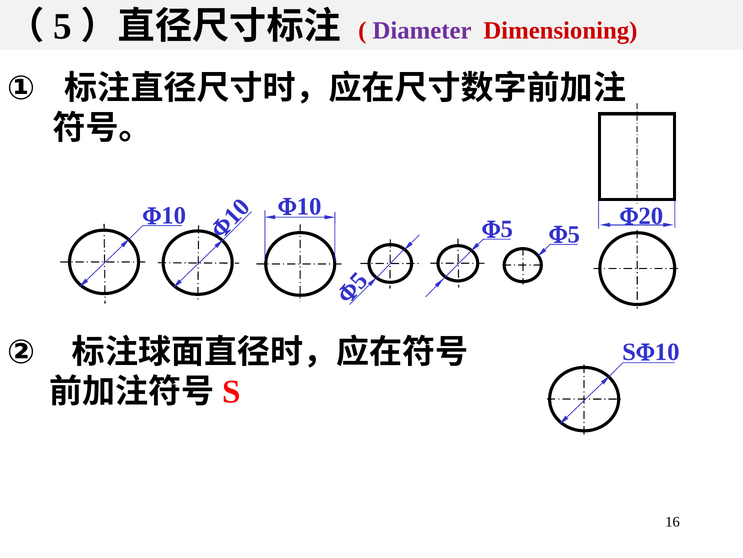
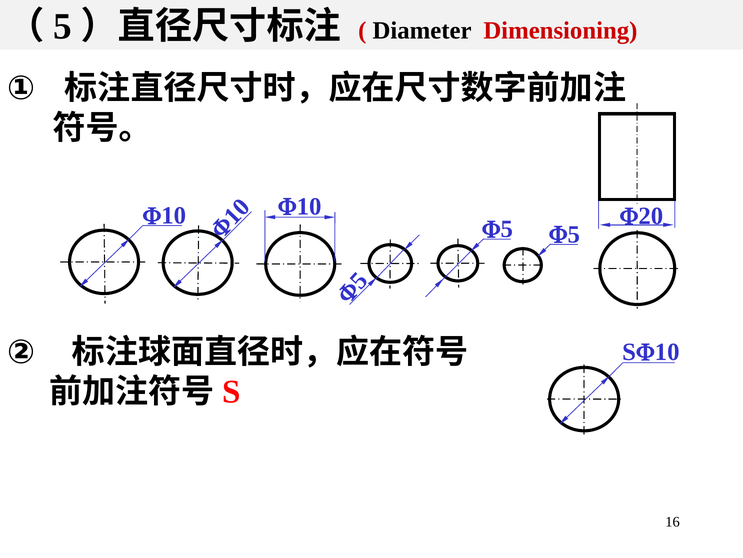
Diameter colour: purple -> black (422, 30)
